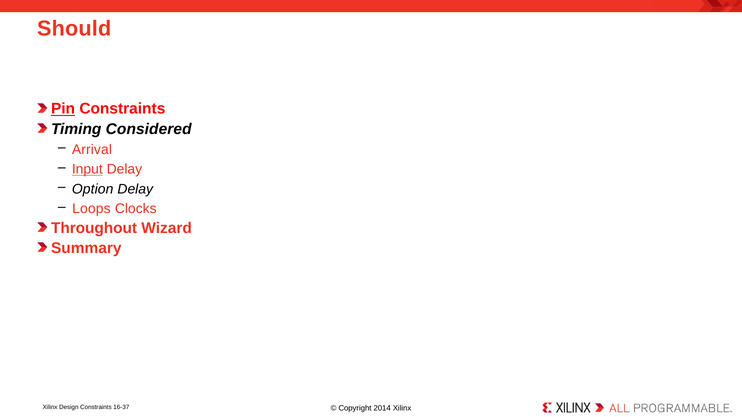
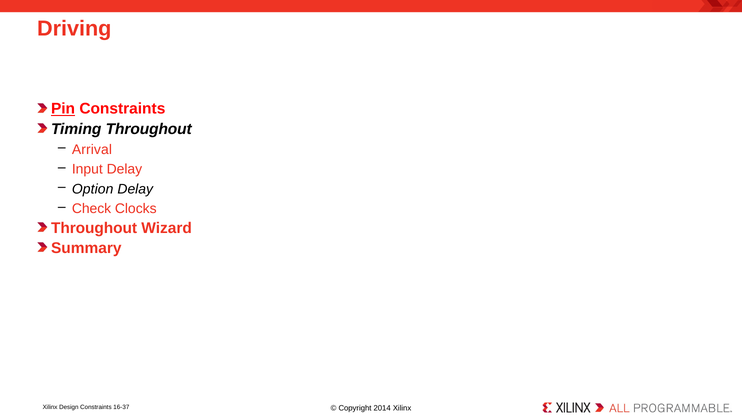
Should: Should -> Driving (74, 29)
Timing Considered: Considered -> Throughout (149, 129)
Input underline: present -> none (87, 170)
Loops: Loops -> Check (92, 209)
